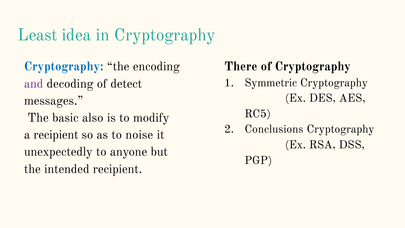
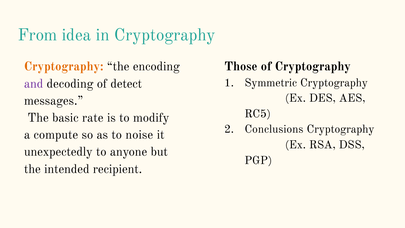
Least: Least -> From (38, 35)
Cryptography colour: blue -> orange (64, 66)
There: There -> Those (241, 66)
also: also -> rate (93, 118)
a recipient: recipient -> compute (56, 135)
